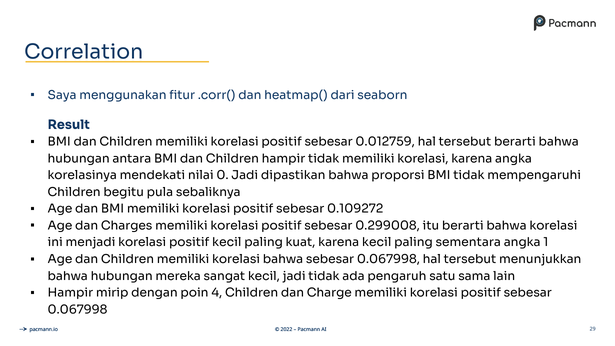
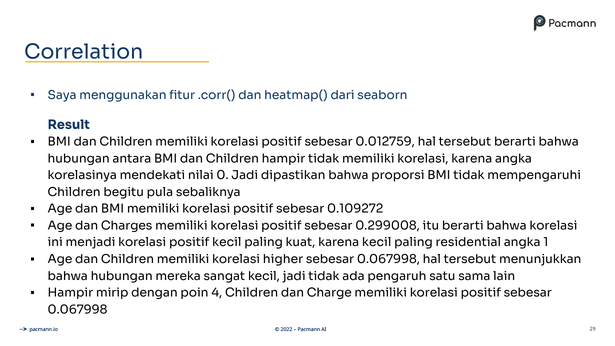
sementara: sementara -> residential (468, 242)
korelasi bahwa: bahwa -> higher (283, 259)
